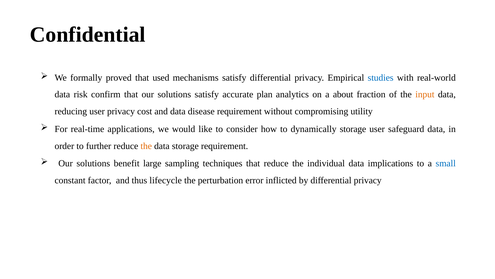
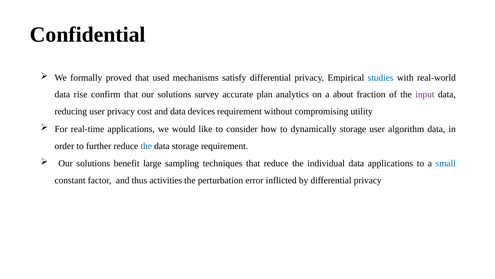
risk: risk -> rise (81, 94)
solutions satisfy: satisfy -> survey (207, 94)
input colour: orange -> purple (425, 94)
disease: disease -> devices (201, 111)
safeguard: safeguard -> algorithm (406, 129)
the colour: orange -> blue (146, 146)
data implications: implications -> applications (390, 163)
lifecycle: lifecycle -> activities (166, 180)
